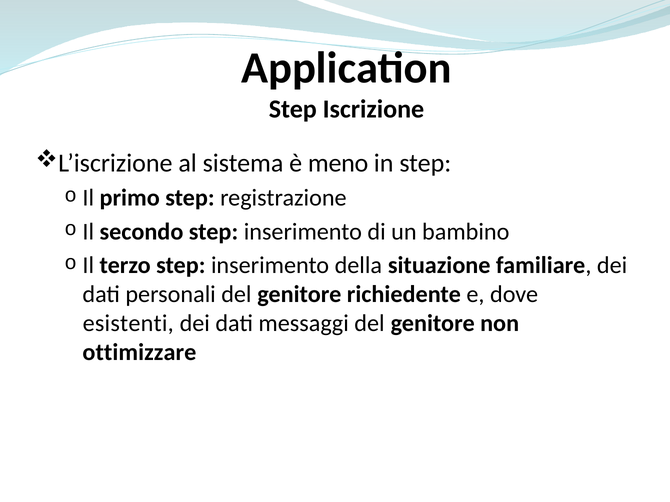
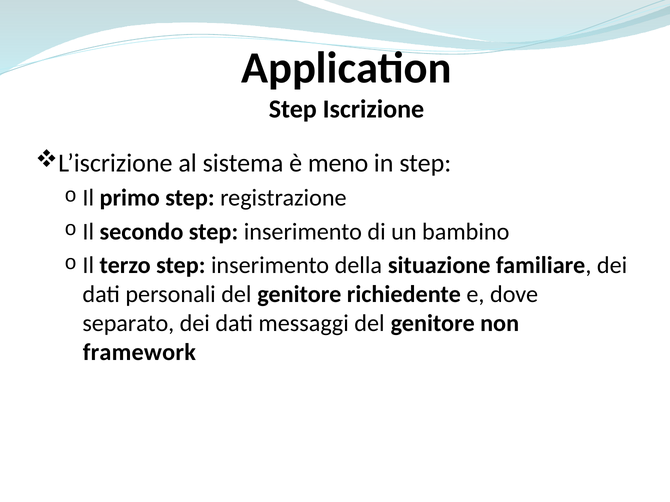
esistenti: esistenti -> separato (128, 324)
ottimizzare: ottimizzare -> framework (139, 353)
